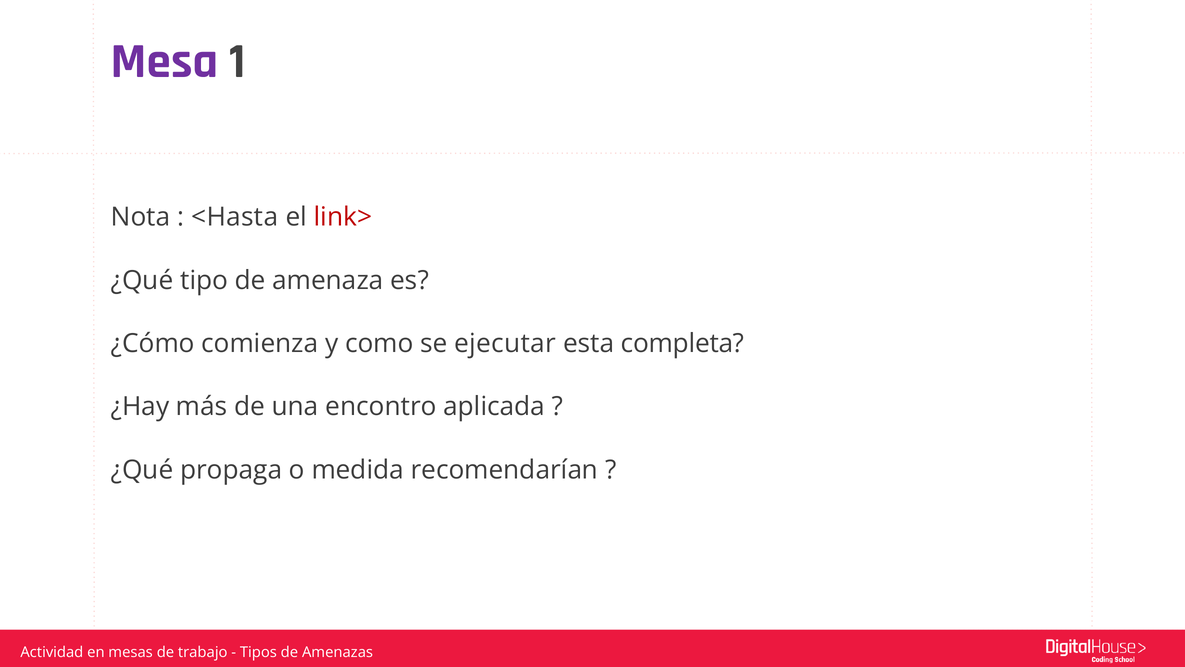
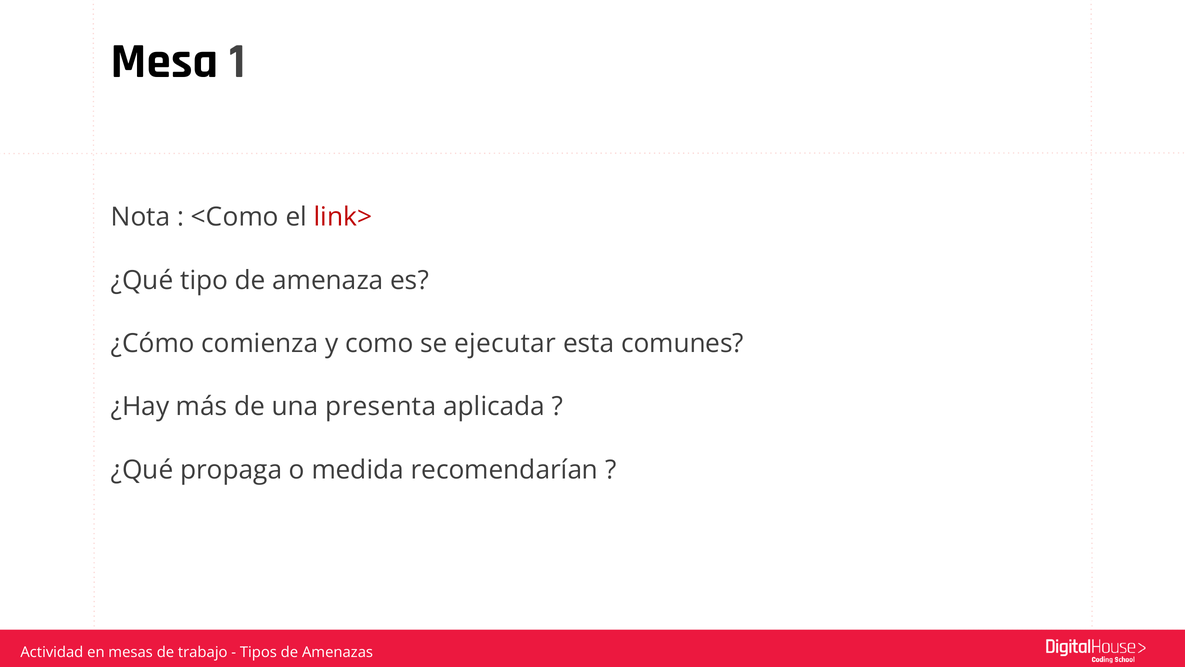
Mesa colour: purple -> black (165, 61)
<Hasta: <Hasta -> <Como (235, 217)
completa: completa -> comunes (683, 343)
encontro: encontro -> presenta (381, 407)
